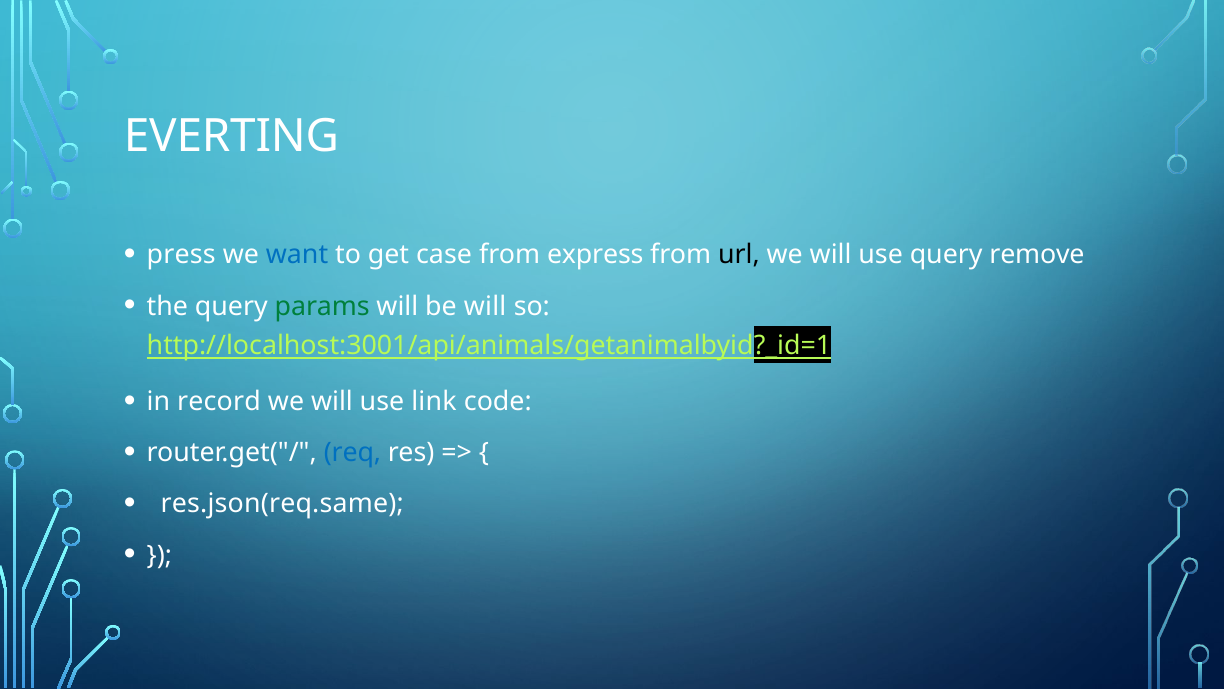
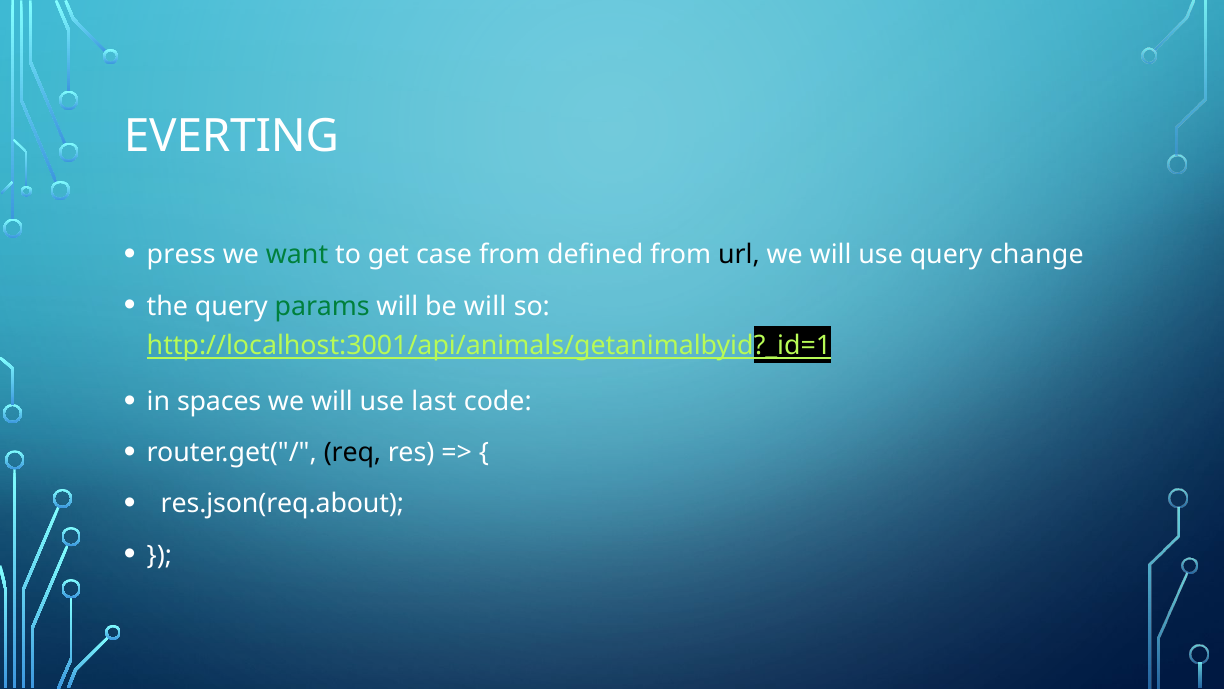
want colour: blue -> green (297, 255)
express: express -> defined (595, 255)
remove: remove -> change (1037, 255)
record: record -> spaces (219, 401)
link: link -> last (434, 401)
req colour: blue -> black (352, 452)
res.json(req.same: res.json(req.same -> res.json(req.about (282, 504)
